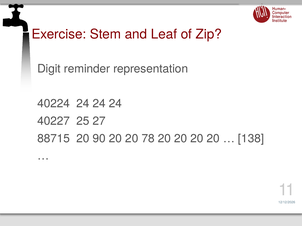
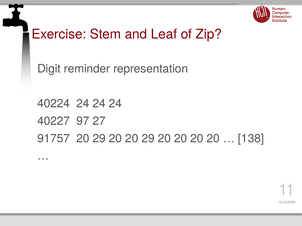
25: 25 -> 97 (83, 121)
88715: 88715 -> 91757 (54, 139)
90: 90 -> 29 (99, 139)
20 20 78: 78 -> 29 (148, 139)
